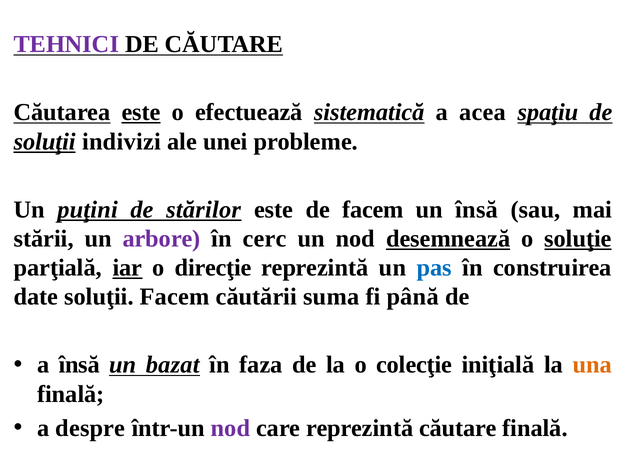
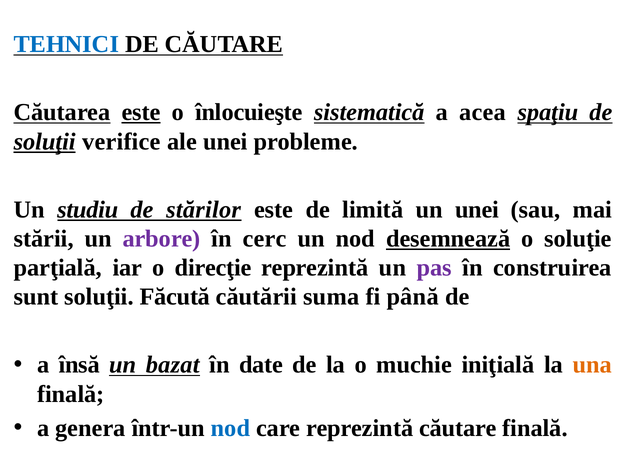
TEHNICI colour: purple -> blue (66, 44)
efectuează: efectuează -> înlocuieşte (249, 112)
indivizi: indivizi -> verifice (121, 142)
puţini: puţini -> studiu (88, 210)
de facem: facem -> limită (373, 210)
un însă: însă -> unei (477, 210)
soluţie underline: present -> none (578, 239)
iar underline: present -> none (127, 268)
pas colour: blue -> purple (434, 268)
date: date -> sunt (36, 297)
soluţii Facem: Facem -> Făcută (175, 297)
faza: faza -> date (261, 365)
colecţie: colecţie -> muchie (414, 365)
despre: despre -> genera (90, 428)
nod colour: purple -> blue (230, 428)
